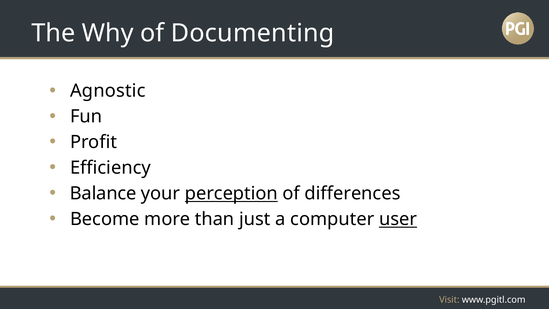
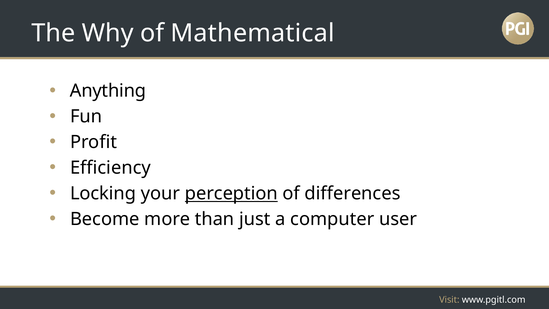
Documenting: Documenting -> Mathematical (253, 33)
Agnostic: Agnostic -> Anything (108, 91)
Balance: Balance -> Locking (103, 193)
user underline: present -> none (398, 219)
